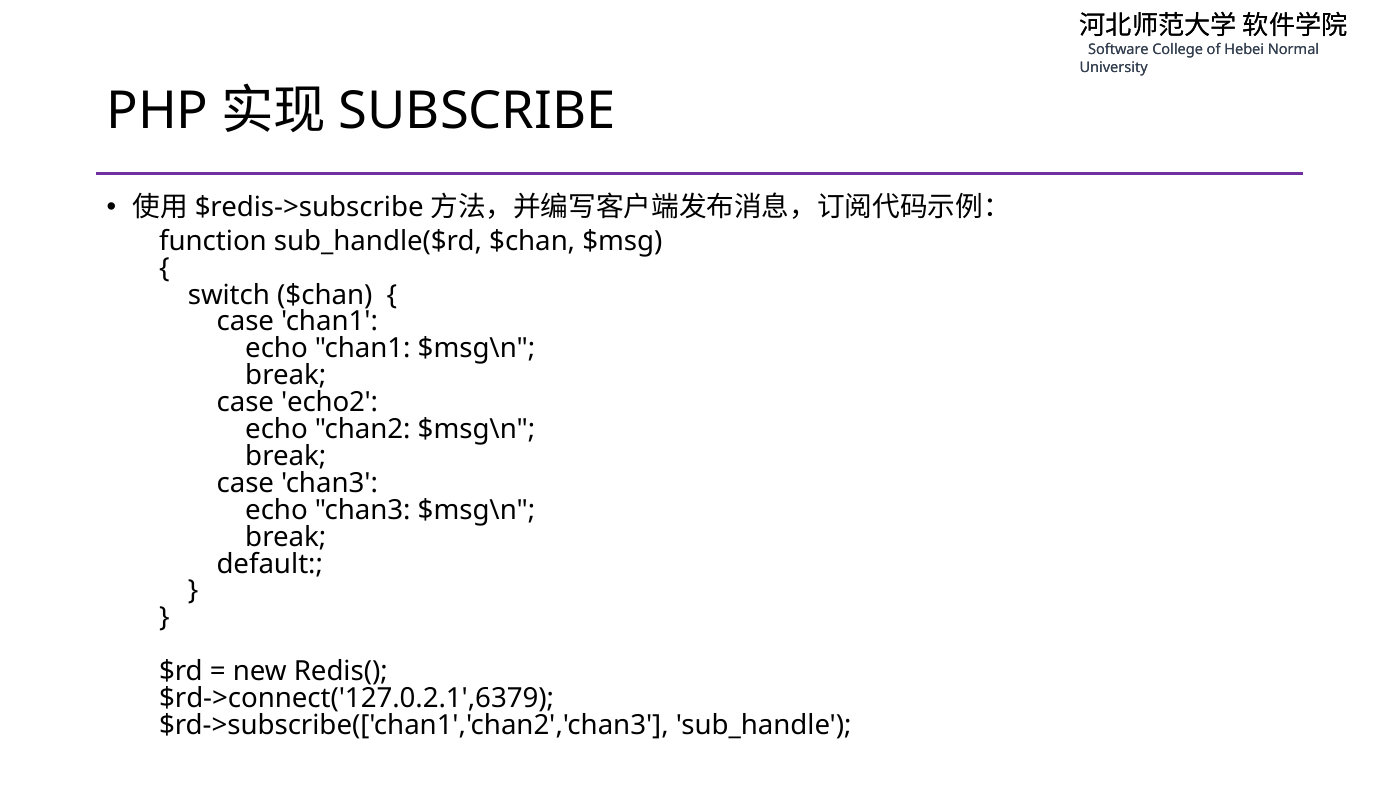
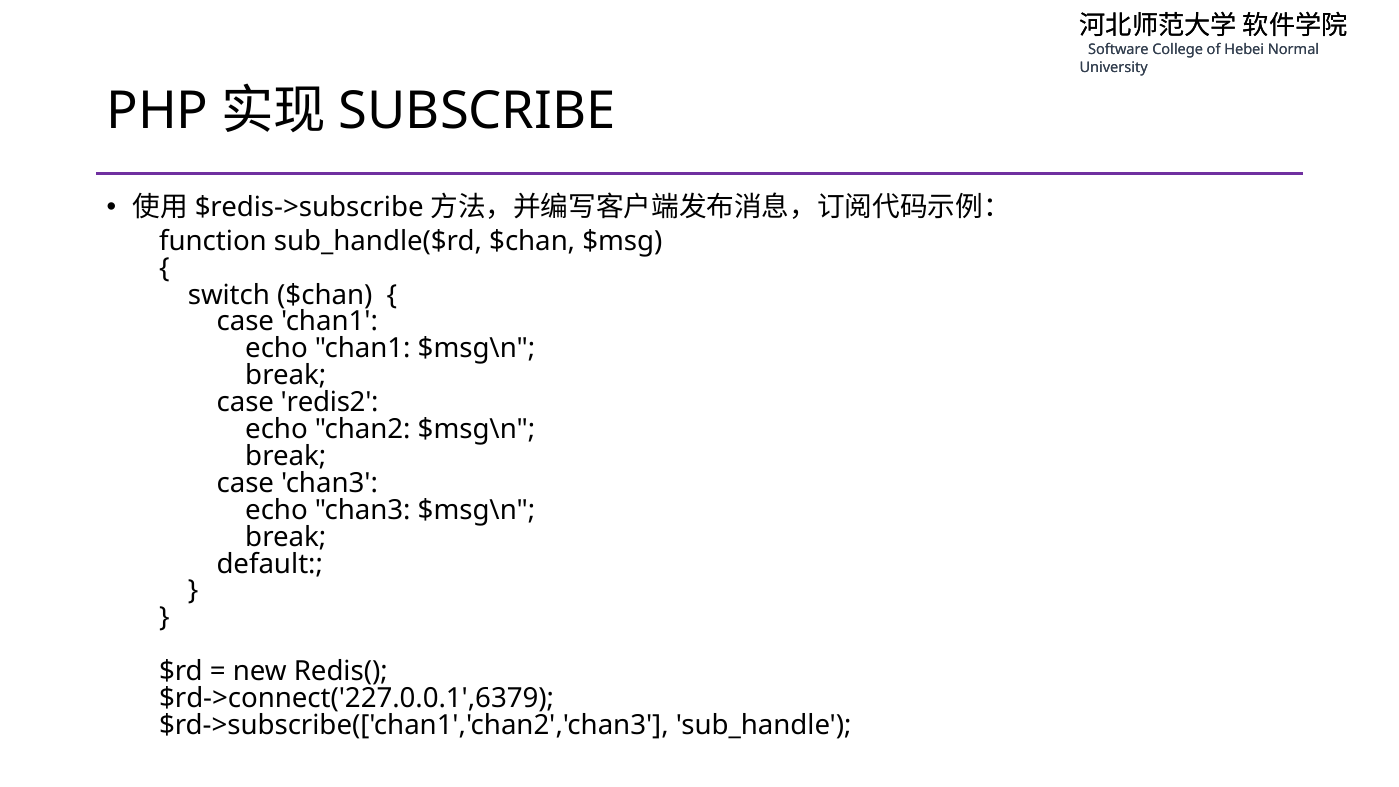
echo2: echo2 -> redis2 (330, 402)
$rd->connect('127.0.2.1',6379: $rd->connect('127.0.2.1',6379 -> $rd->connect('227.0.0.1',6379 (357, 698)
